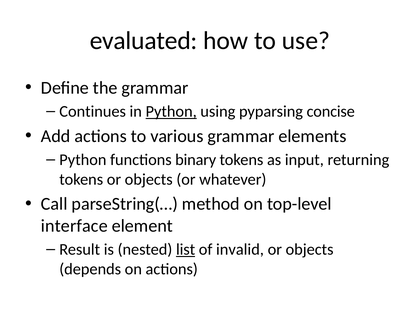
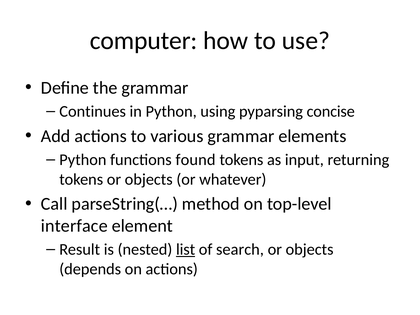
evaluated: evaluated -> computer (144, 41)
Python underline: present -> none (171, 112)
binary: binary -> found (196, 160)
invalid: invalid -> search (240, 250)
